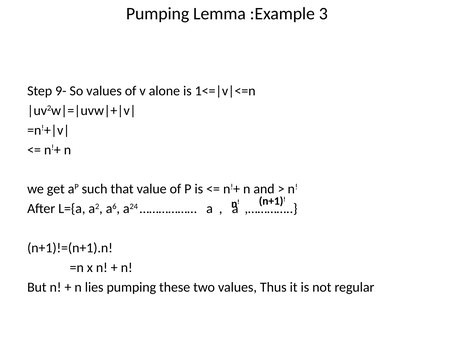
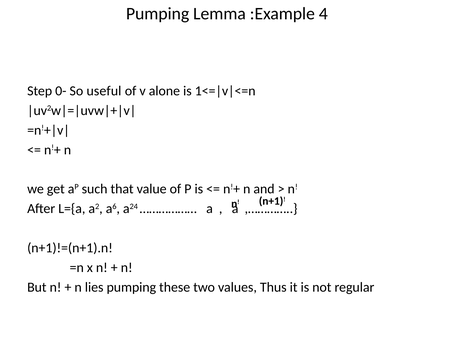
3: 3 -> 4 (323, 14)
9-: 9- -> 0- (61, 91)
So values: values -> useful (104, 91)
